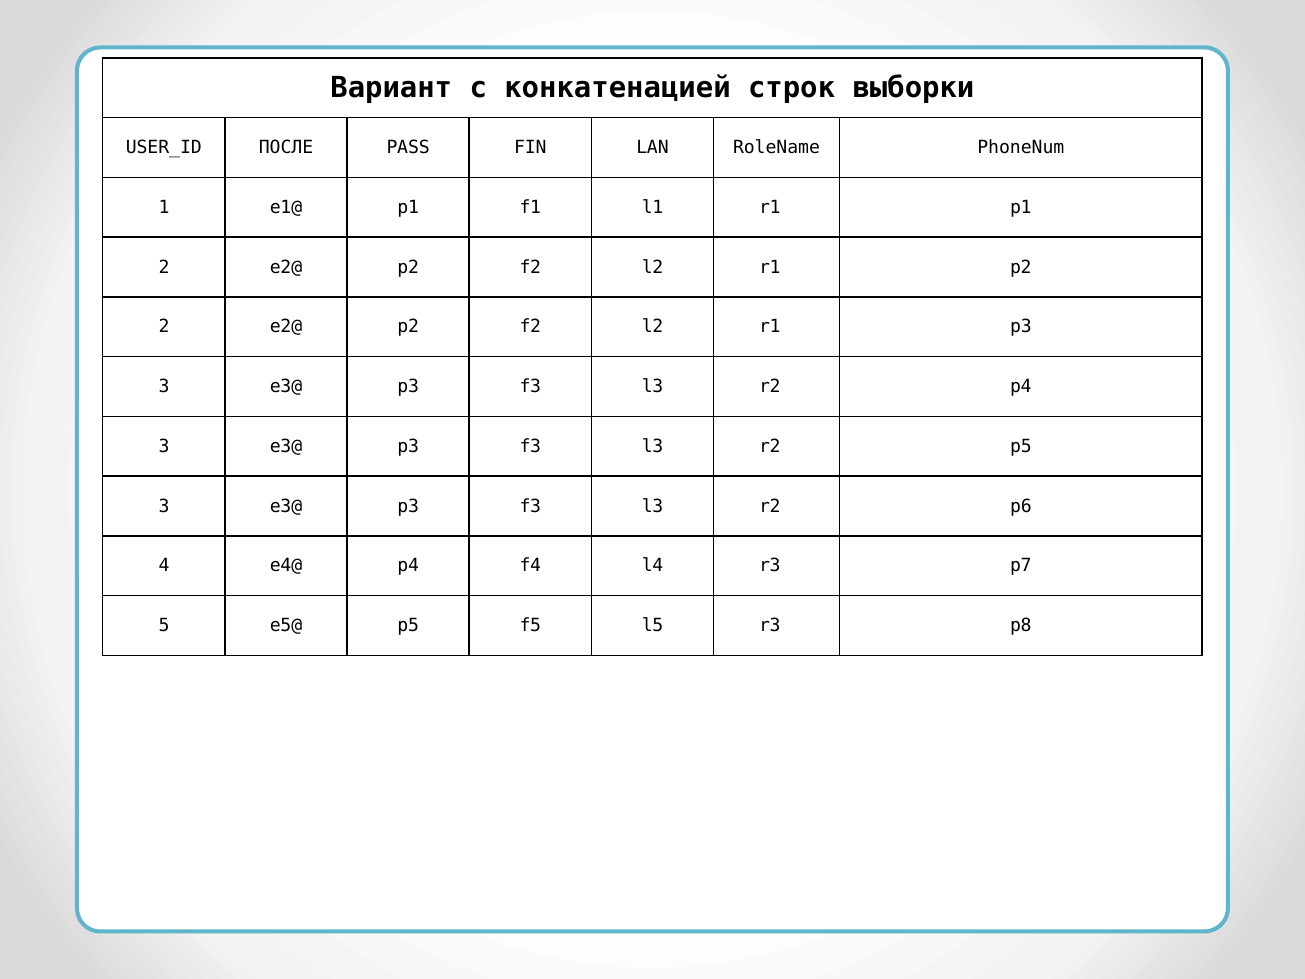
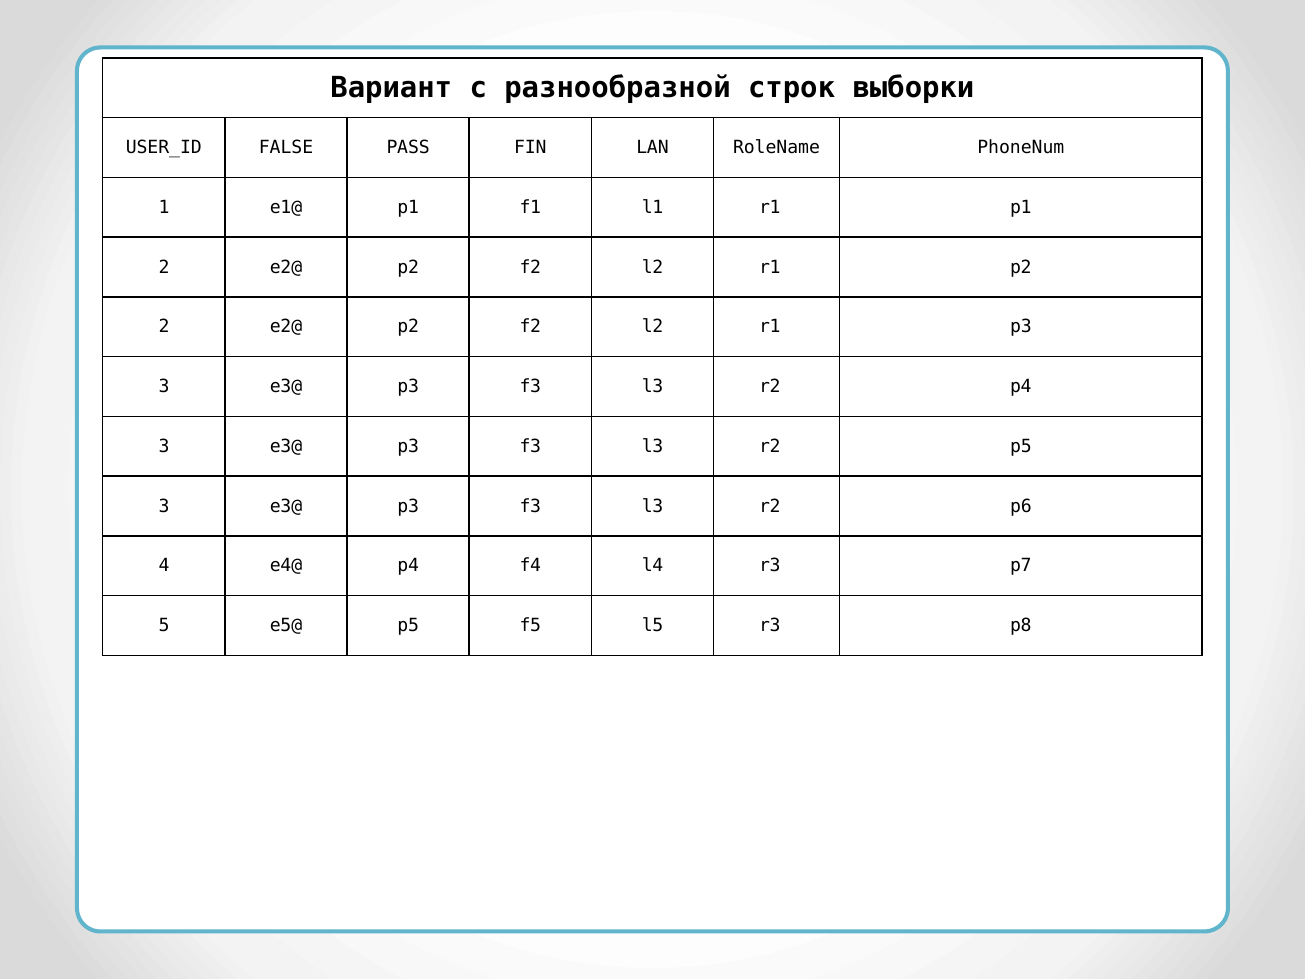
конкатенацией: конкатенацией -> разнообразной (618, 88)
ПОСЛЕ: ПОСЛЕ -> FALSE (286, 148)
